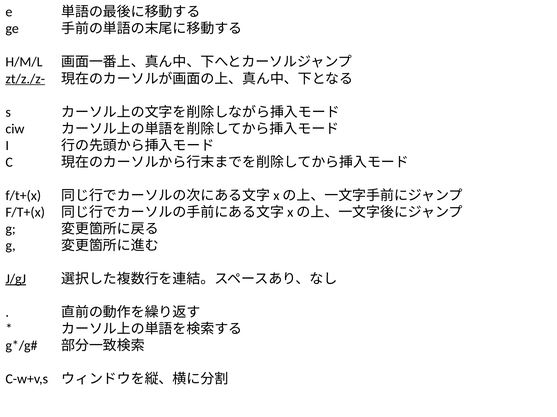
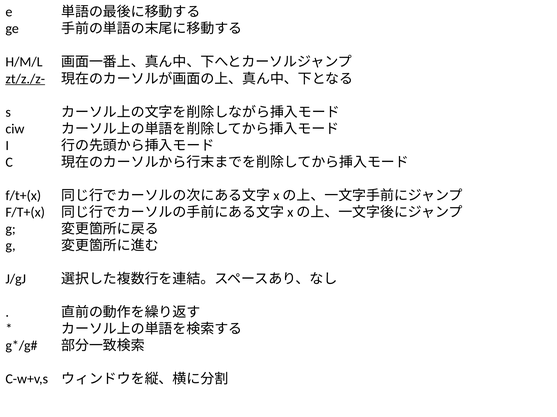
J/gJ underline: present -> none (16, 279)
